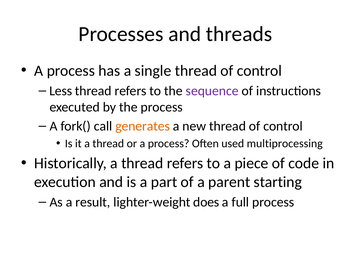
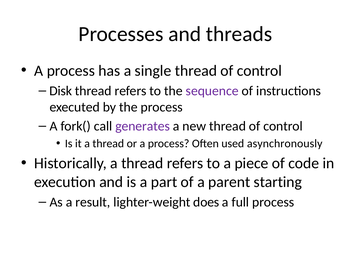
Less: Less -> Disk (61, 91)
generates colour: orange -> purple (143, 126)
multiprocessing: multiprocessing -> asynchronously (285, 144)
